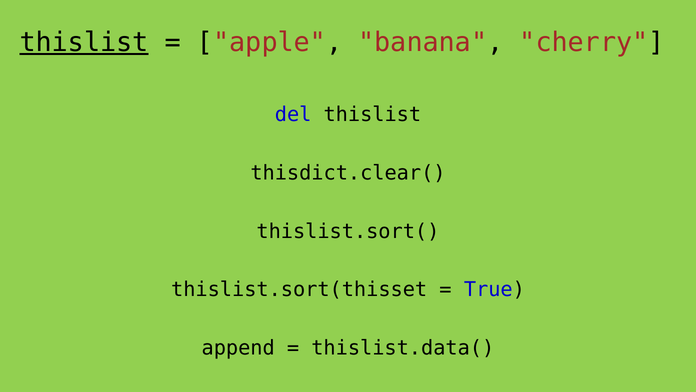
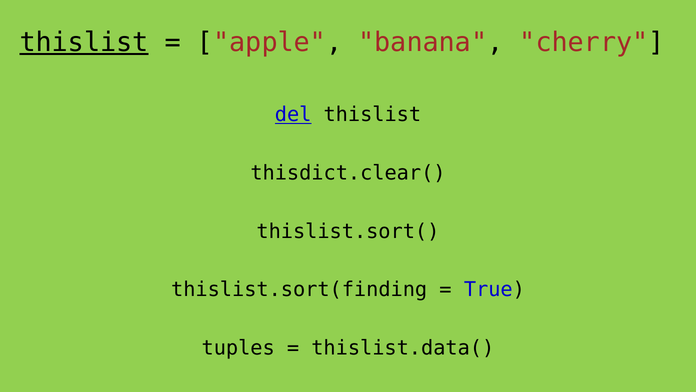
del underline: none -> present (293, 115)
thislist.sort(thisset: thislist.sort(thisset -> thislist.sort(finding (299, 289)
append: append -> tuples (238, 348)
